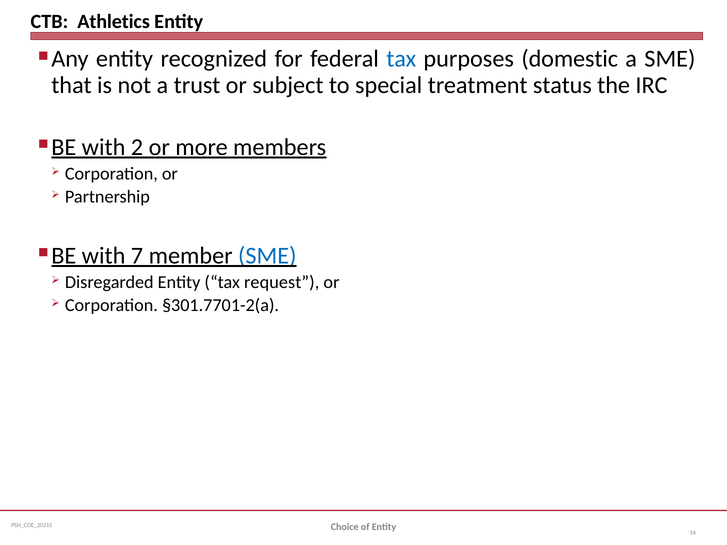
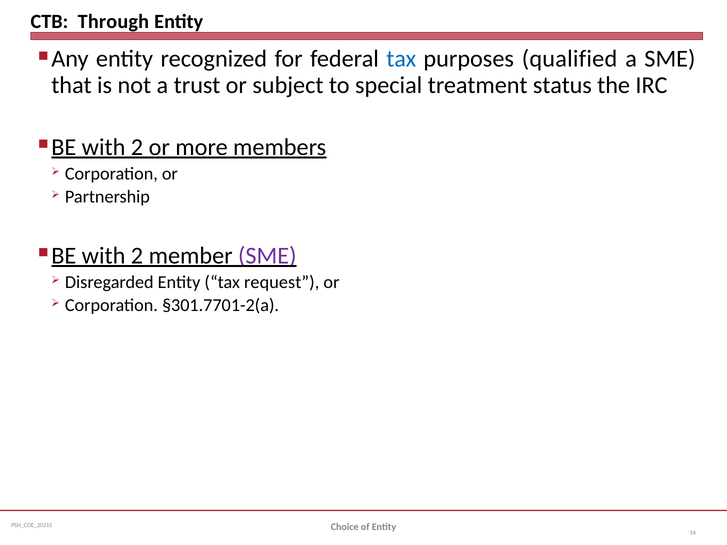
Athletics: Athletics -> Through (113, 22)
domestic: domestic -> qualified (570, 59)
7: 7 -> 2 (137, 256)
SME colour: blue -> purple (267, 256)
